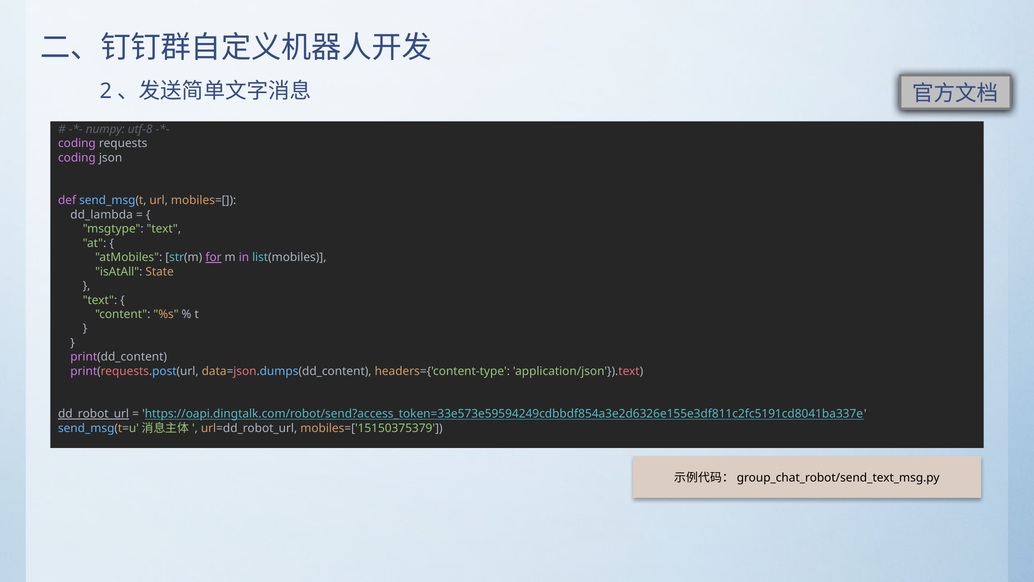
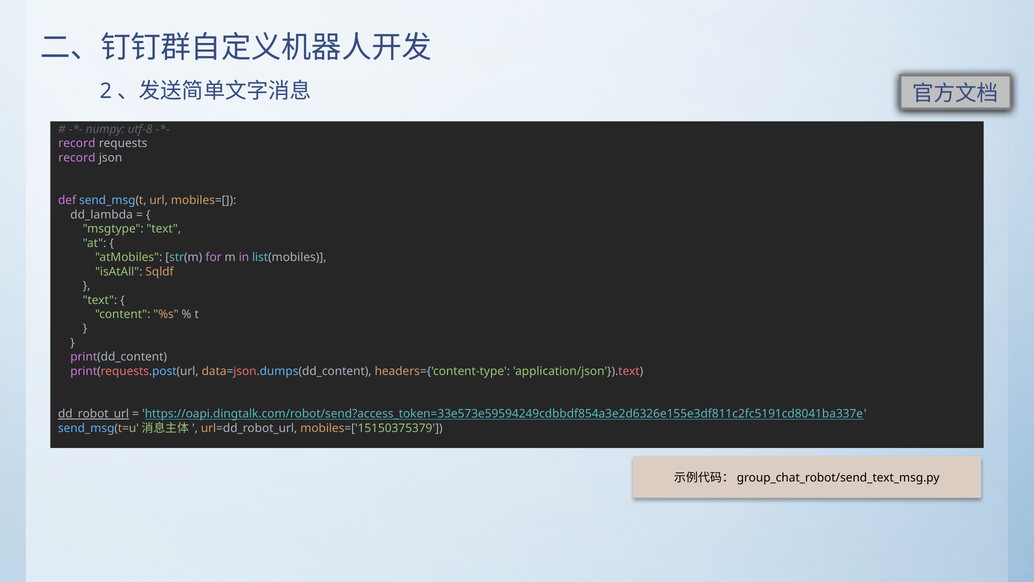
coding: coding -> record (77, 143)
coding: coding -> record (77, 158)
for underline: present -> none (214, 257)
State: State -> Sqldf (160, 272)
